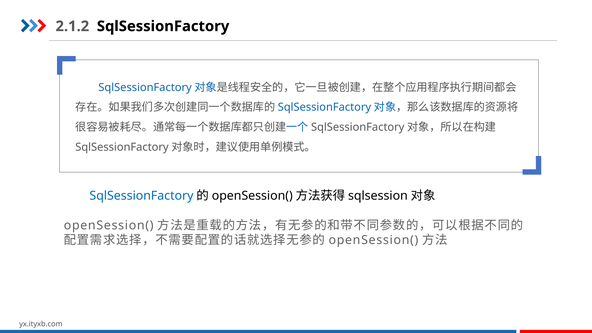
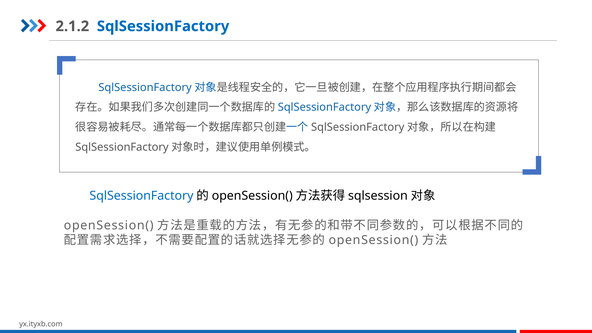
SqlSessionFactory colour: black -> blue (163, 26)
